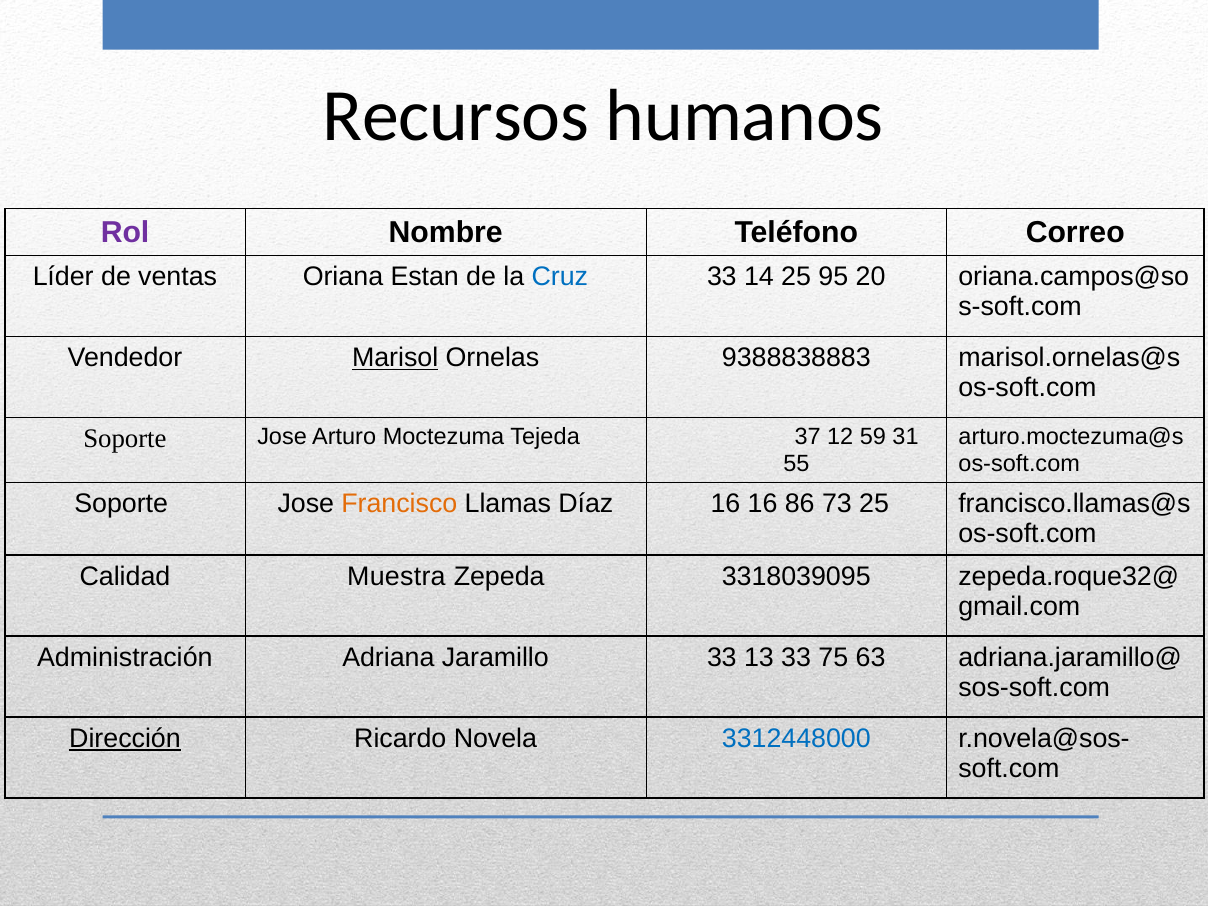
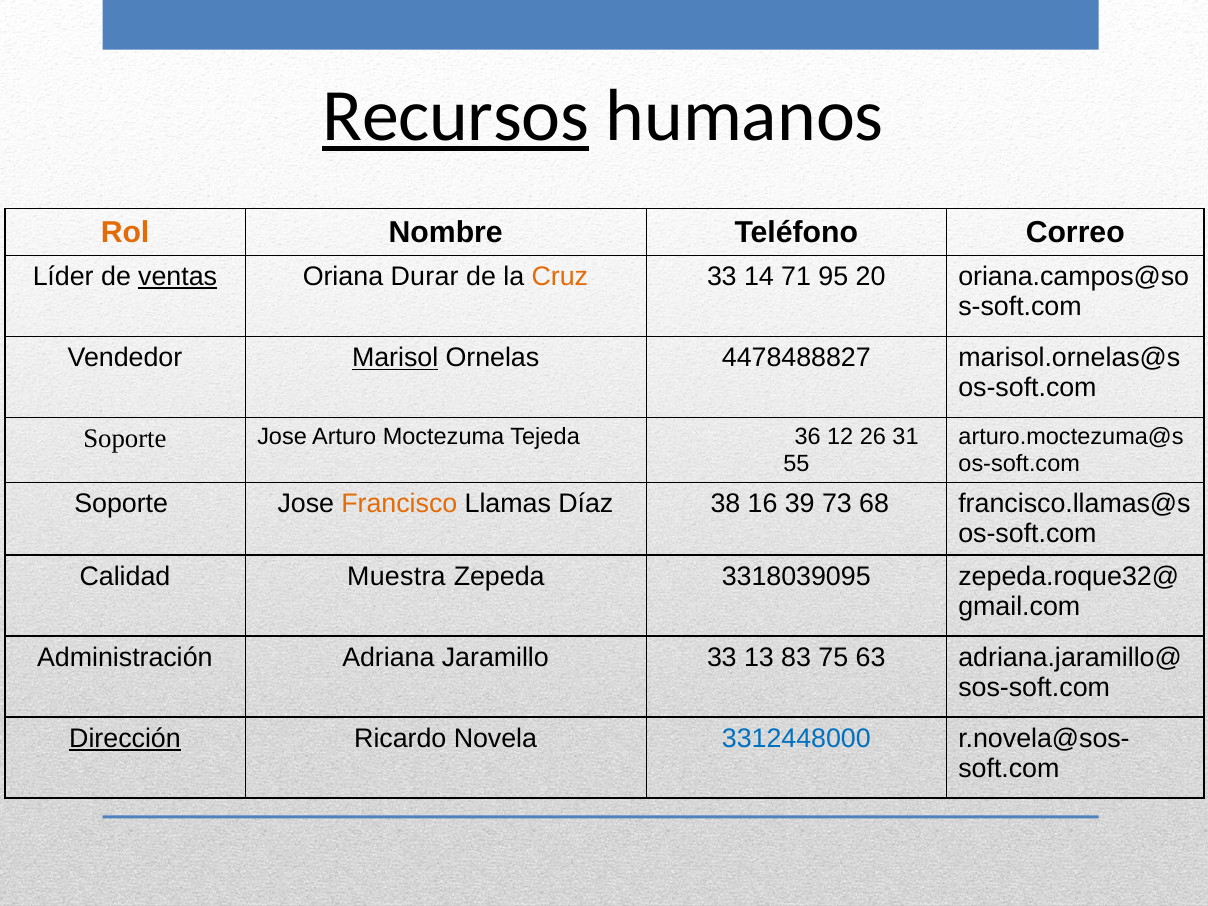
Recursos underline: none -> present (456, 117)
Rol colour: purple -> orange (125, 232)
ventas underline: none -> present (178, 277)
Estan: Estan -> Durar (425, 277)
Cruz colour: blue -> orange (560, 277)
14 25: 25 -> 71 (796, 277)
9388838883: 9388838883 -> 4478488827 (796, 358)
37: 37 -> 36 (808, 437)
59: 59 -> 26 (873, 437)
Díaz 16: 16 -> 38 (725, 504)
86: 86 -> 39 (800, 504)
73 25: 25 -> 68 (874, 504)
13 33: 33 -> 83 (796, 657)
